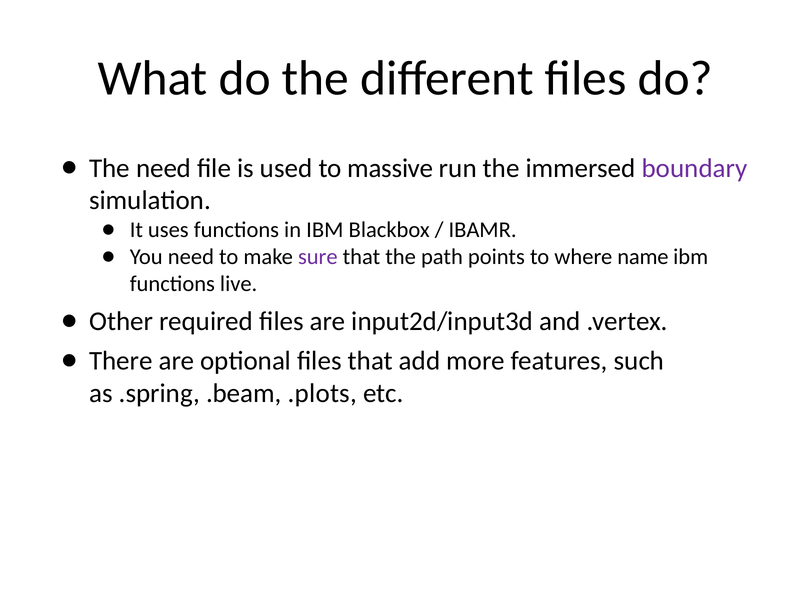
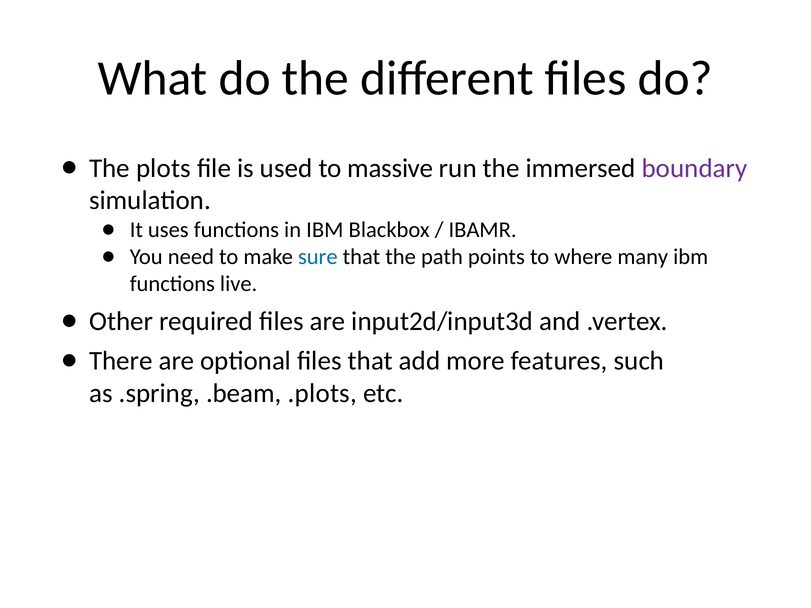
The need: need -> plots (163, 168)
sure colour: purple -> blue (318, 257)
name: name -> many (643, 257)
